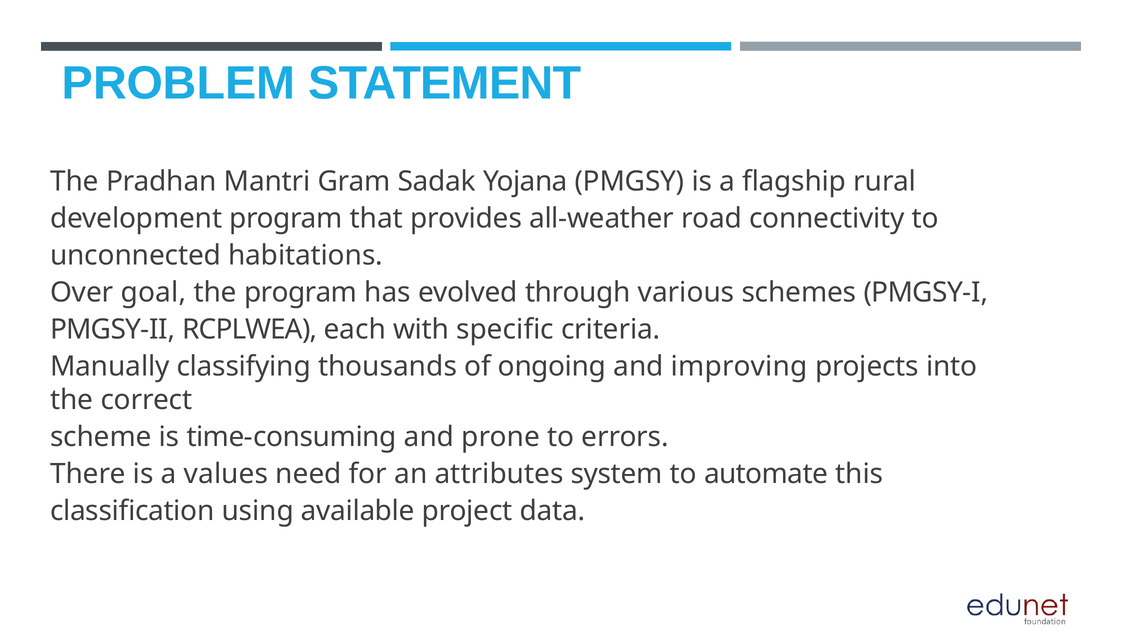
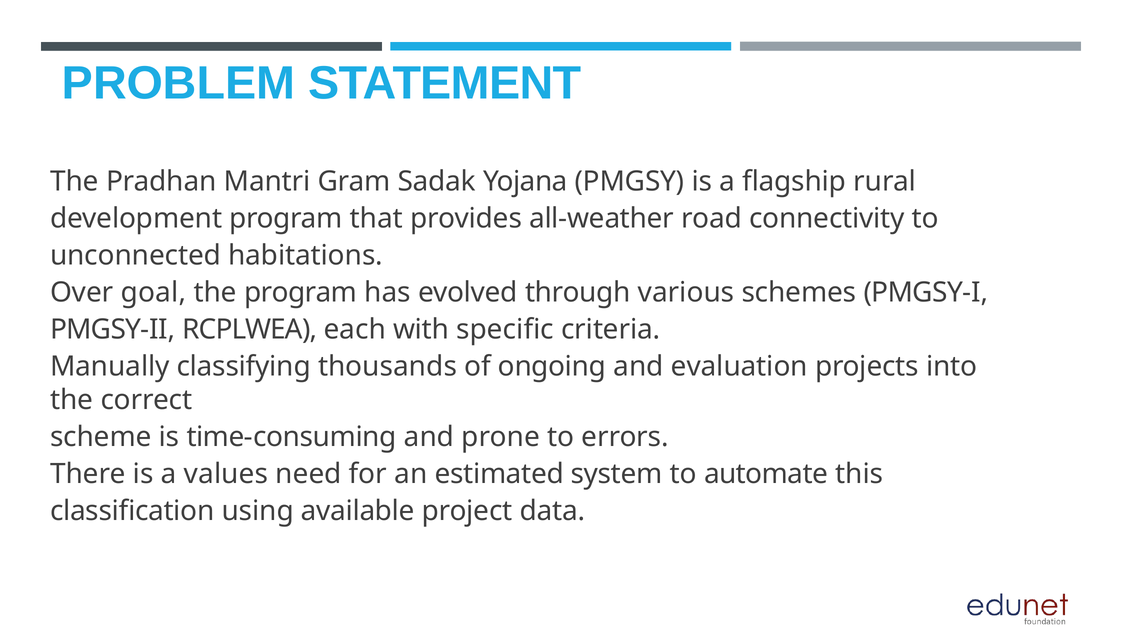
improving: improving -> evaluation (739, 366)
attributes: attributes -> estimated (499, 474)
